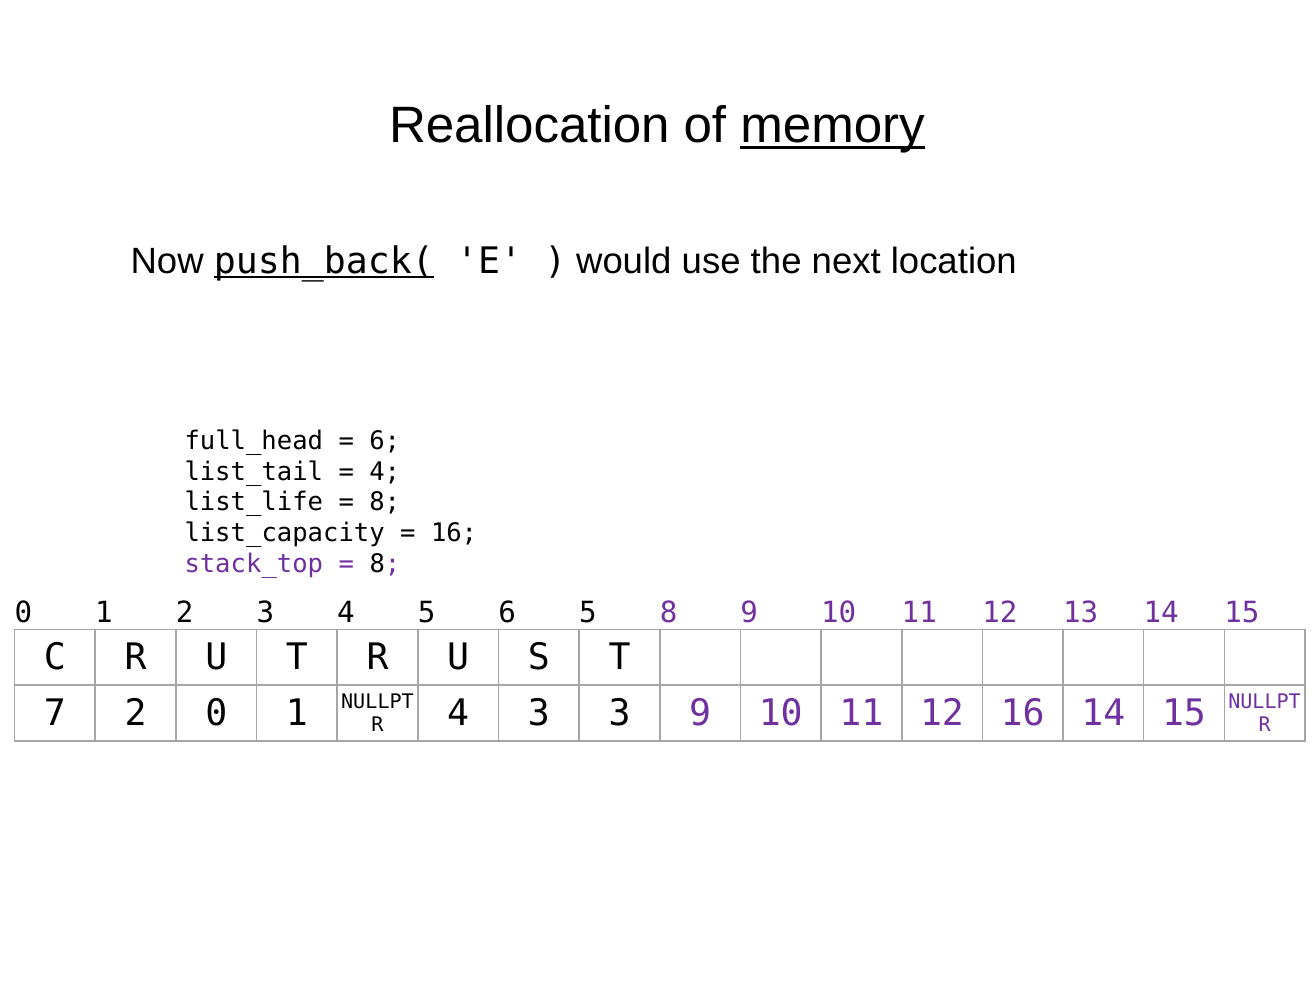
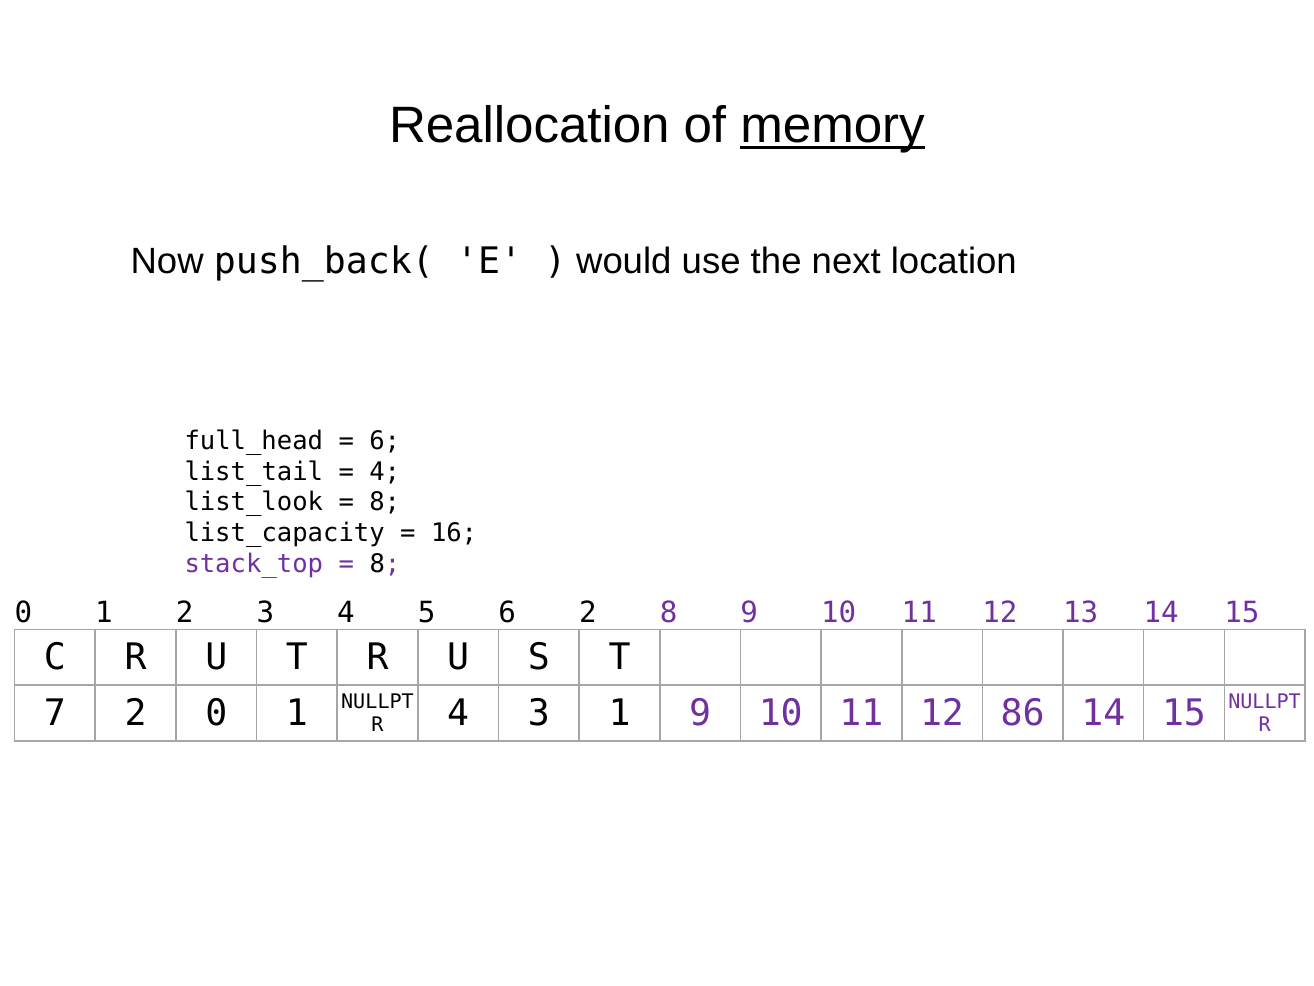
push_back( underline: present -> none (324, 261)
list_life: list_life -> list_look (254, 502)
6 5: 5 -> 2 (588, 613)
3 3: 3 -> 1 (620, 713)
12 16: 16 -> 86 (1023, 713)
